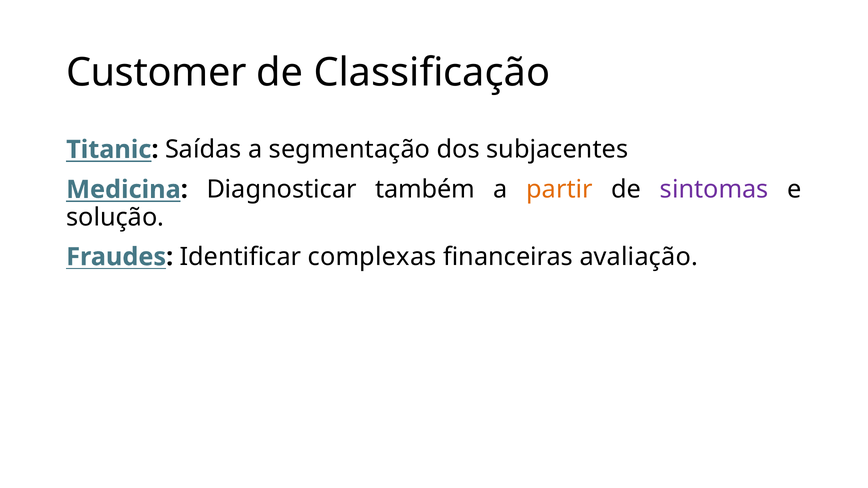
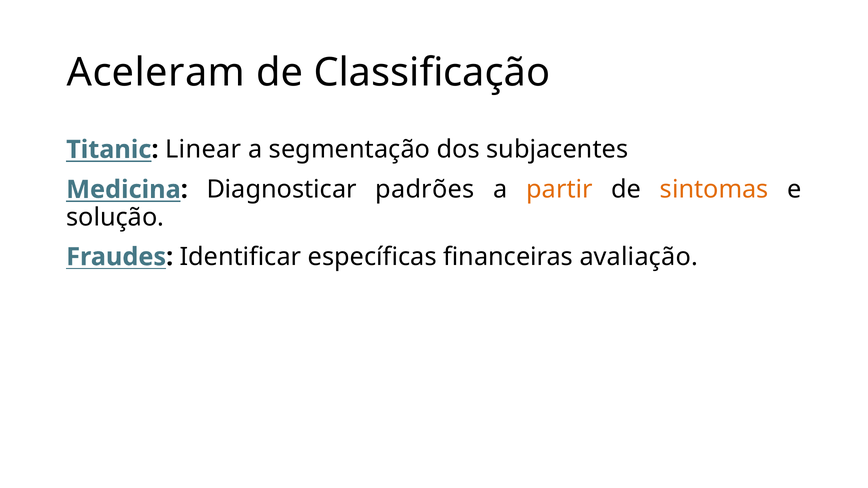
Customer: Customer -> Aceleram (156, 73)
Saídas: Saídas -> Linear (203, 150)
também: também -> padrões (425, 190)
sintomas colour: purple -> orange (714, 190)
complexas: complexas -> específicas (372, 257)
